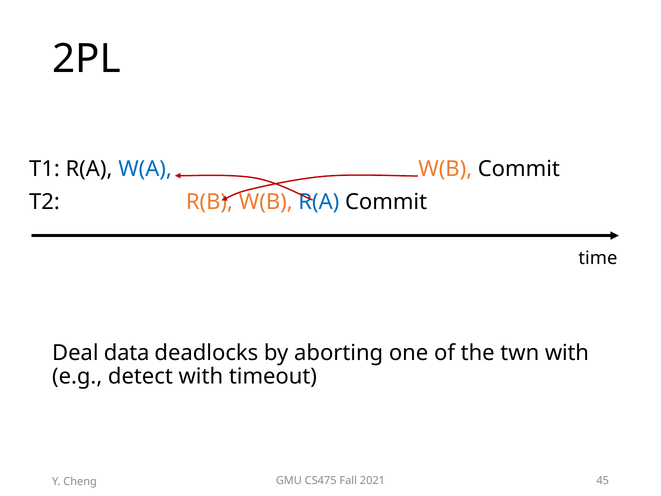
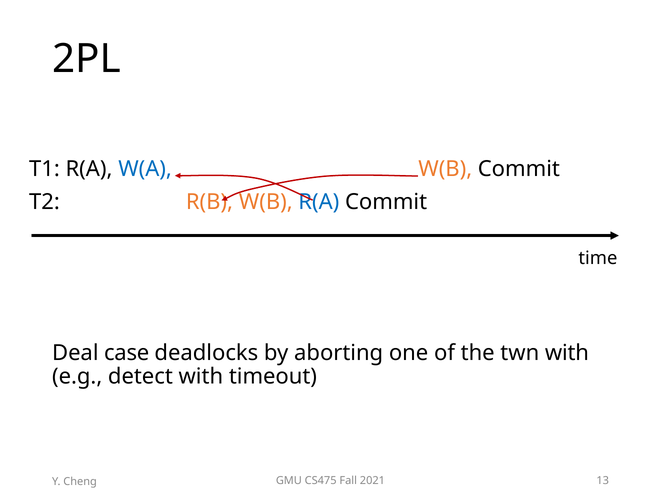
data: data -> case (127, 353)
45: 45 -> 13 (603, 480)
